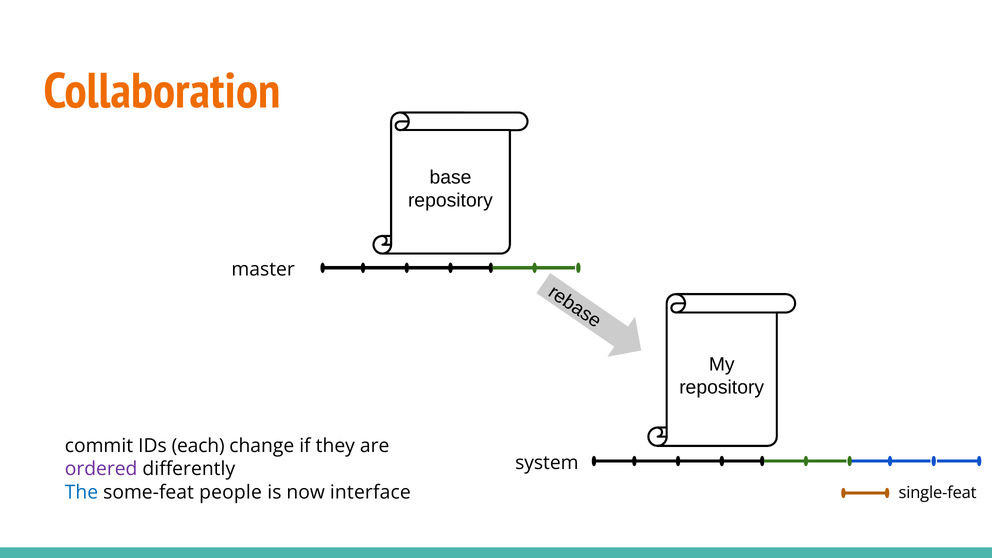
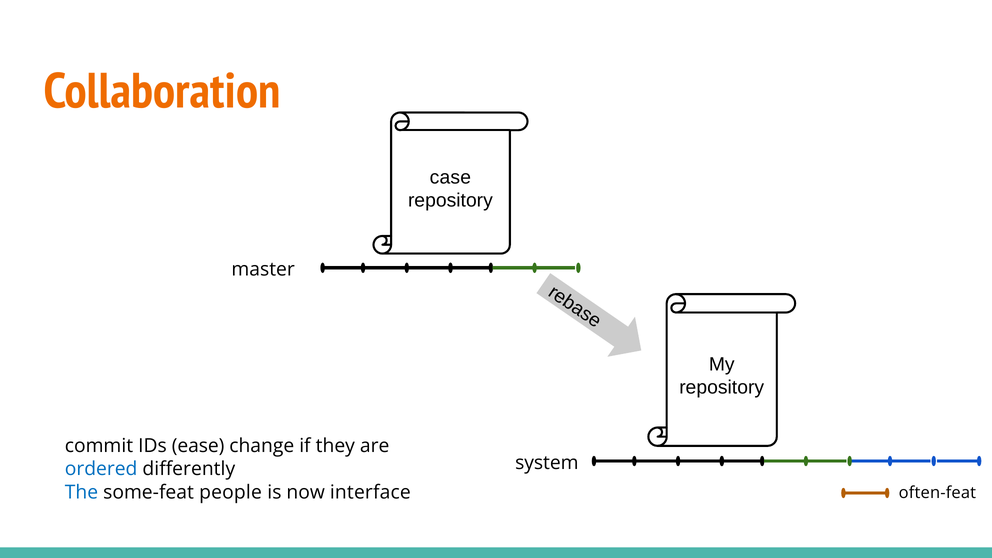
base: base -> case (450, 177)
each: each -> ease (198, 446)
ordered colour: purple -> blue (101, 469)
single-feat: single-feat -> often-feat (937, 493)
